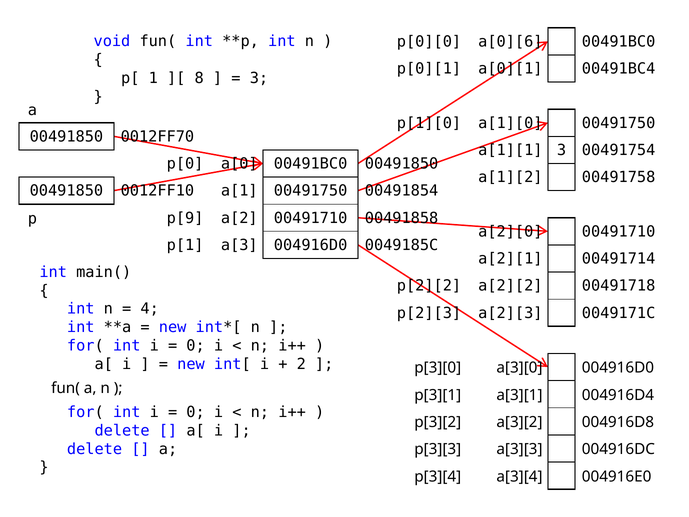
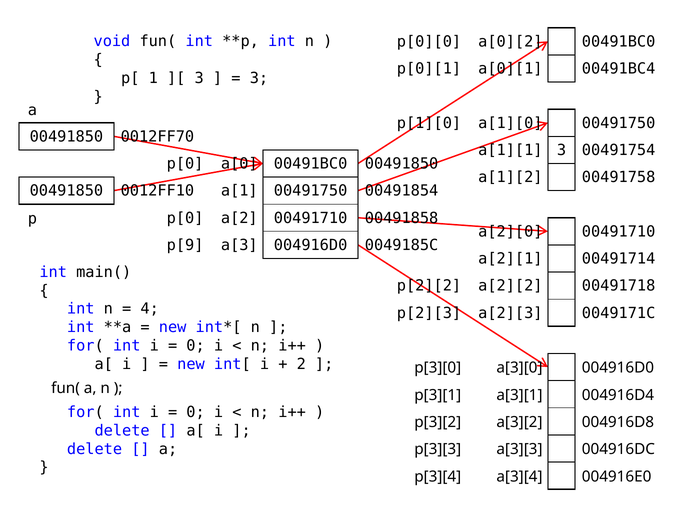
a[0][6: a[0][6 -> a[0][2 (510, 42)
8: 8 -> 3 (199, 78)
p[9: p[9 -> p[0 (185, 218)
p[1: p[1 -> p[9 (185, 245)
